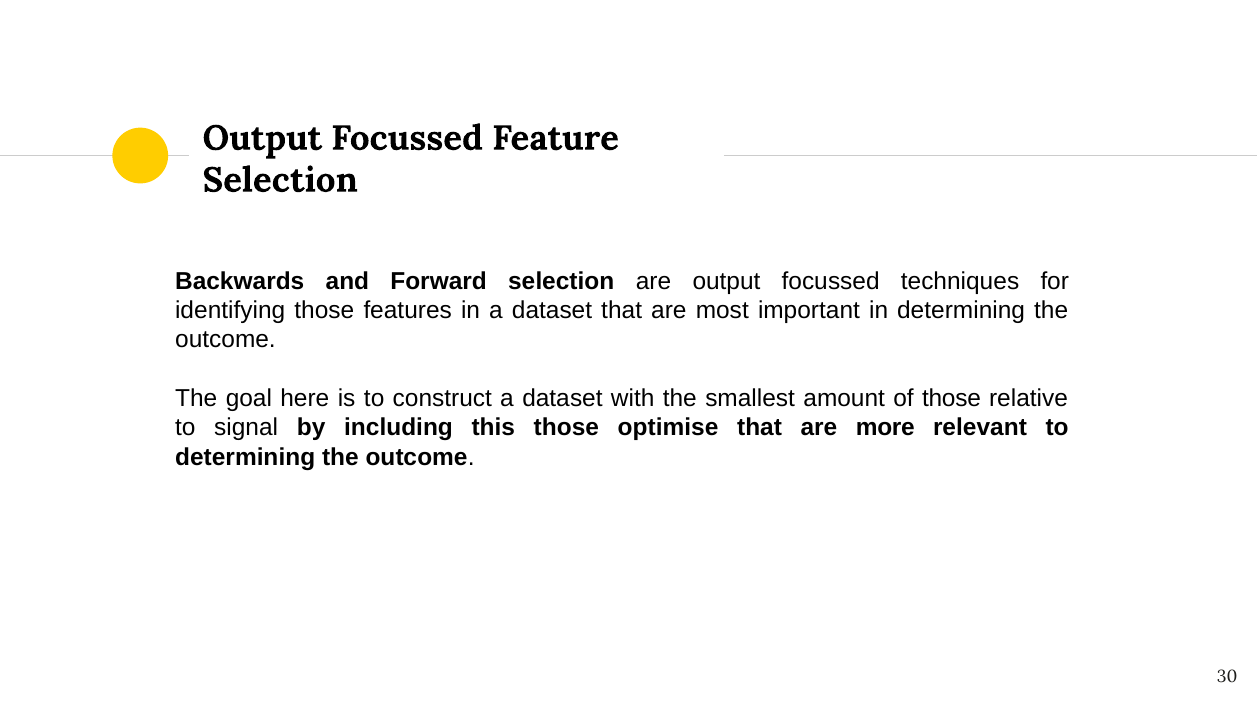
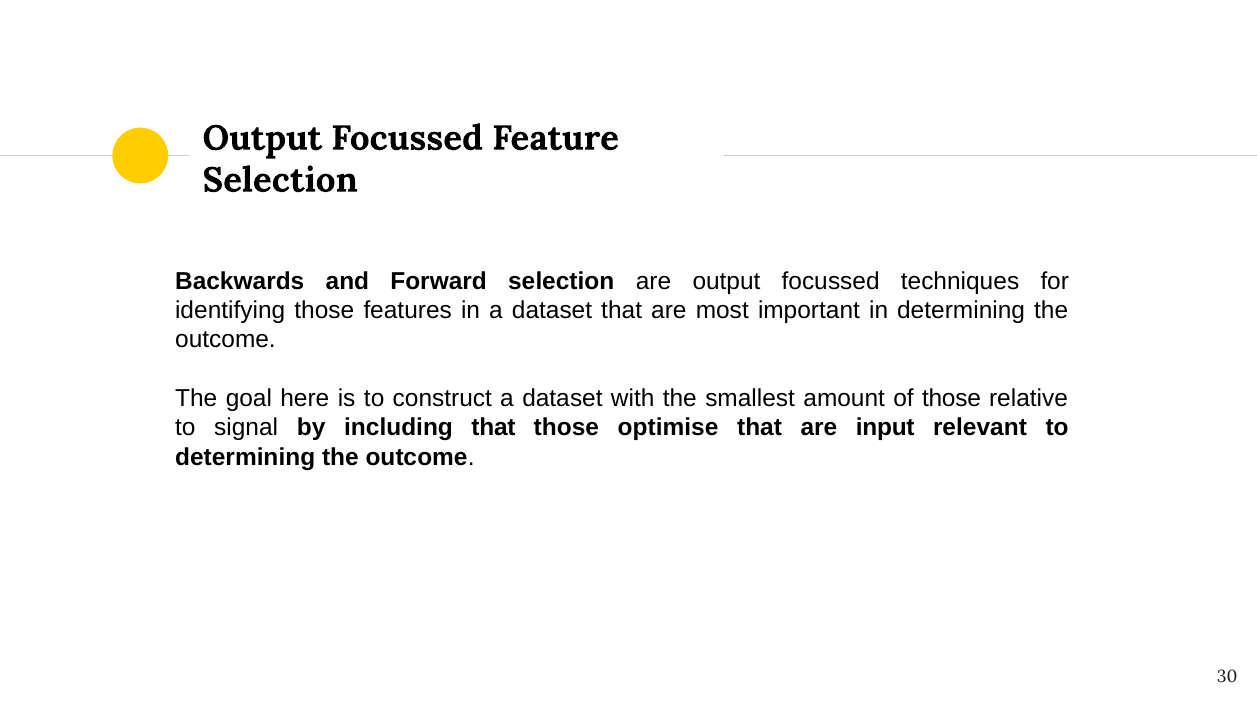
including this: this -> that (493, 428)
more: more -> input (885, 428)
